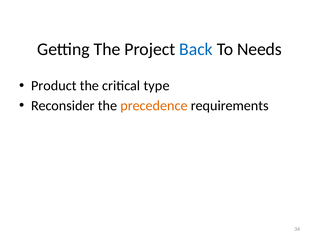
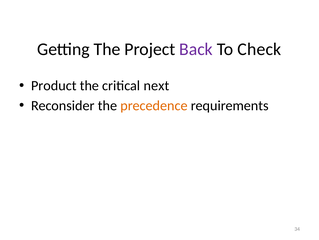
Back colour: blue -> purple (196, 49)
Needs: Needs -> Check (259, 49)
type: type -> next (157, 86)
